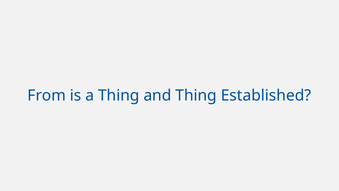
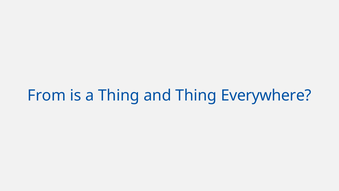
Established: Established -> Everywhere (266, 95)
